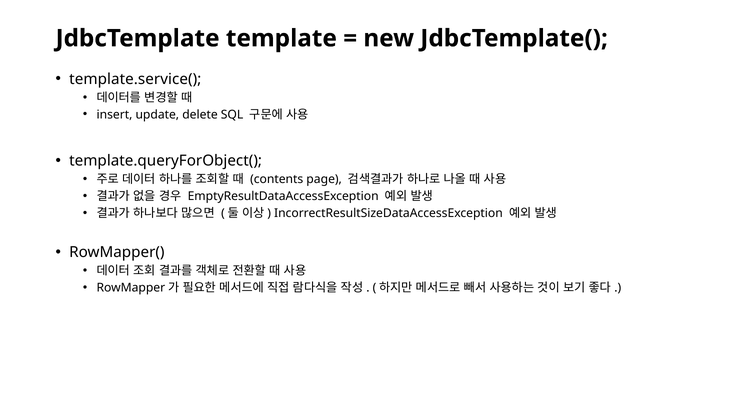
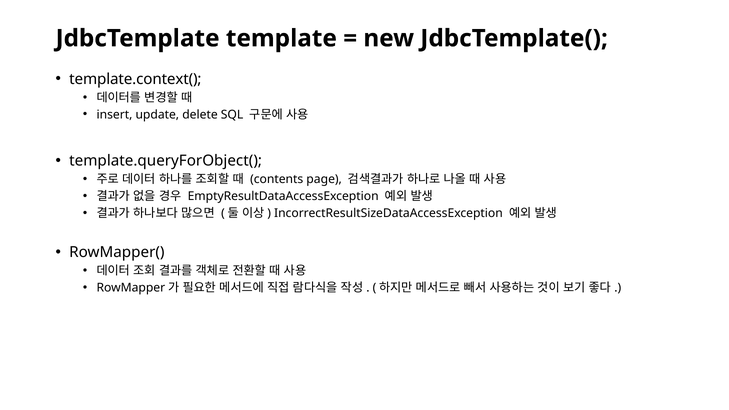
template.service(: template.service( -> template.context( (135, 79)
